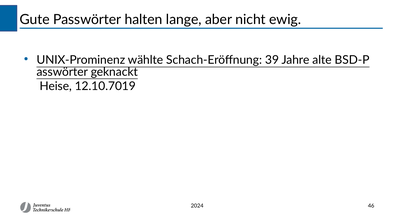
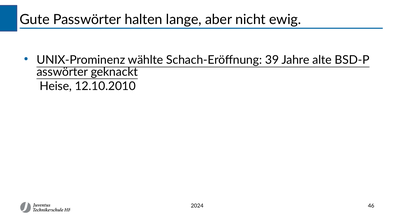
12.10.7019: 12.10.7019 -> 12.10.2010 (105, 86)
